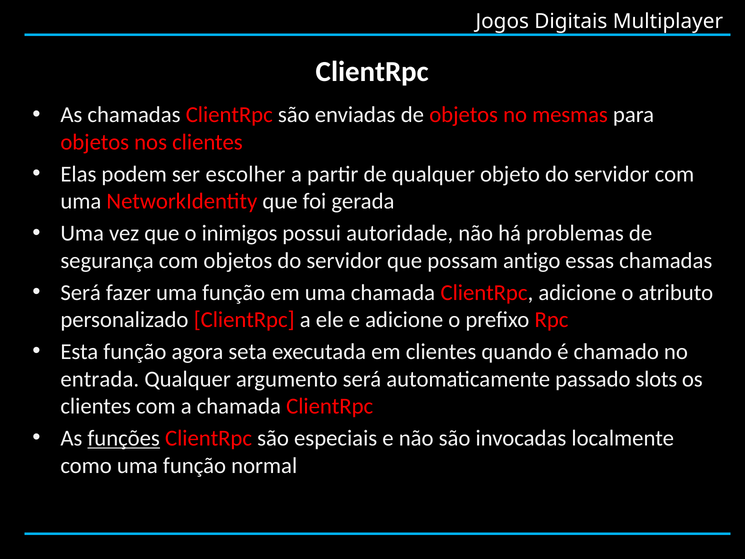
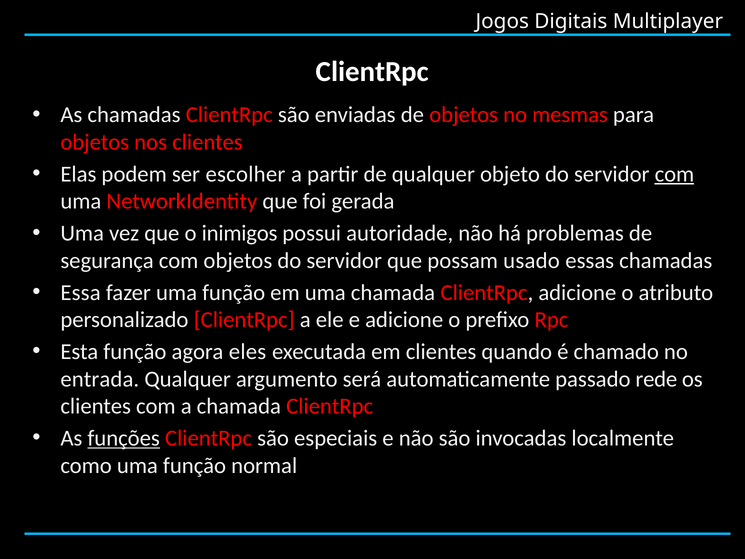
com underline: none -> present (674, 174)
antigo: antigo -> usado (532, 261)
Será: Será -> Essa (81, 292)
seta: seta -> eles (248, 352)
slots: slots -> rede (656, 379)
